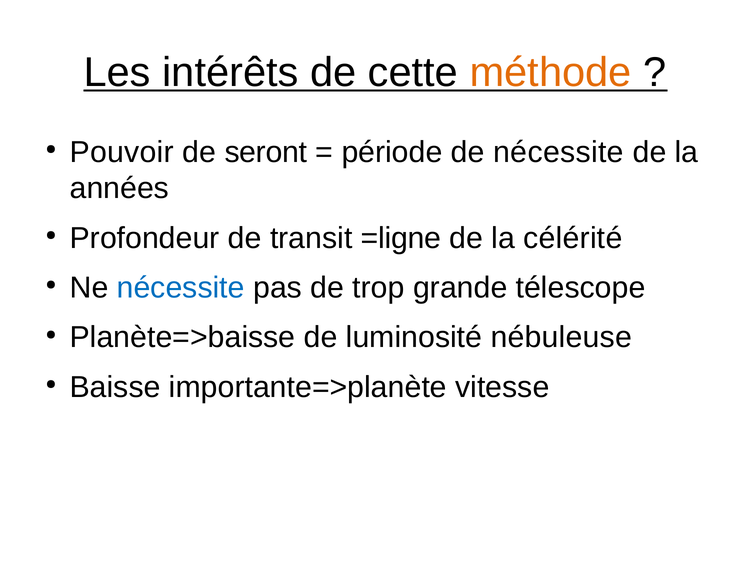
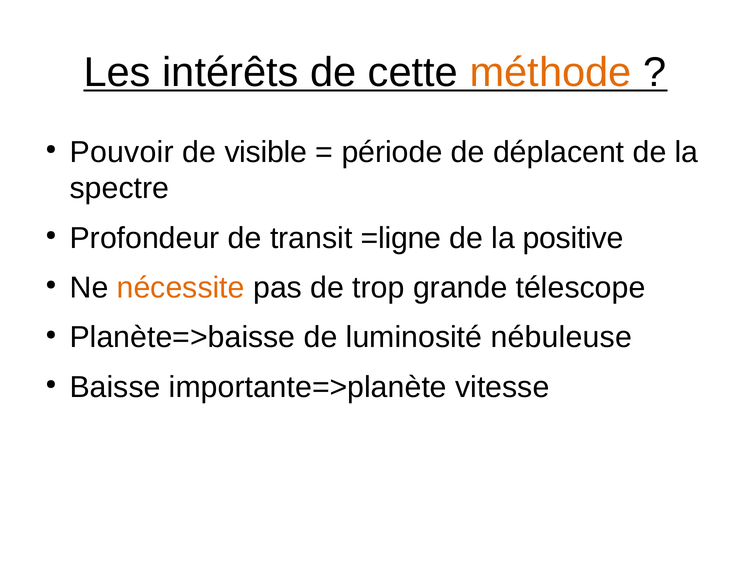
seront: seront -> visible (266, 152)
de nécessite: nécessite -> déplacent (559, 152)
années: années -> spectre (119, 188)
célérité: célérité -> positive (573, 238)
nécessite colour: blue -> orange (181, 288)
